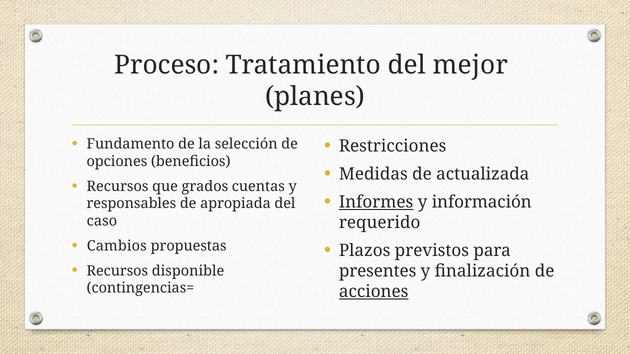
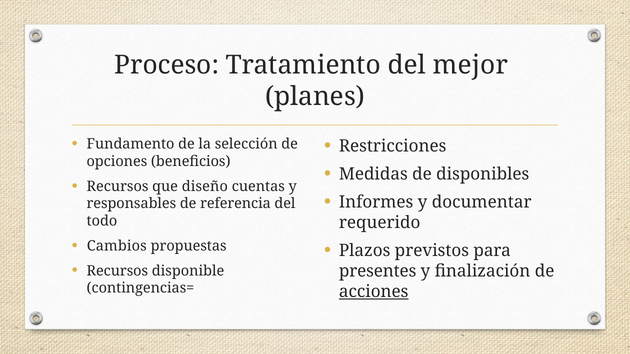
actualizada: actualizada -> disponibles (483, 174)
grados: grados -> diseño (205, 187)
Informes underline: present -> none (376, 202)
información: información -> documentar (482, 202)
apropiada: apropiada -> referencia (236, 204)
caso: caso -> todo (102, 221)
